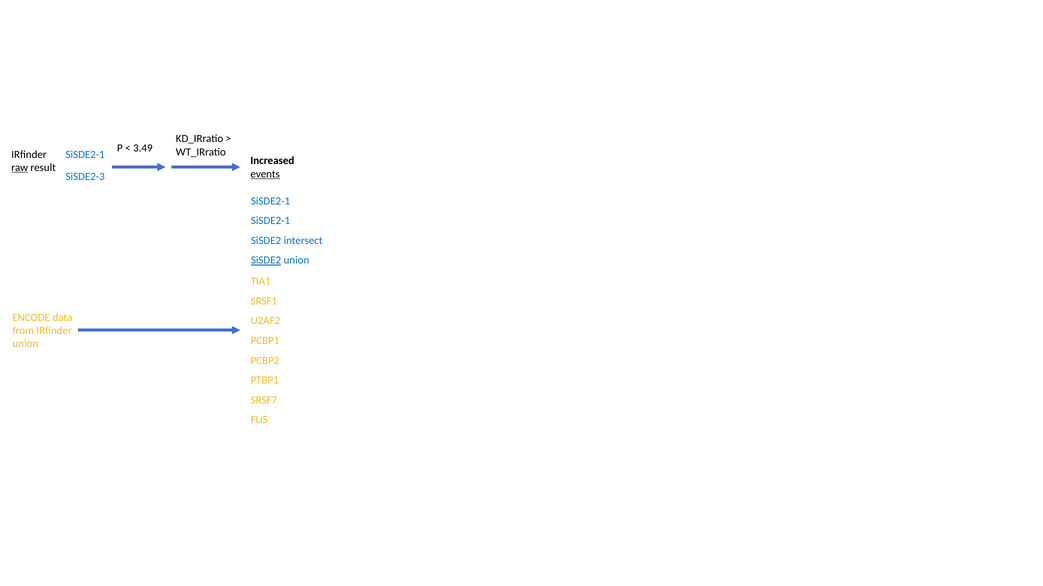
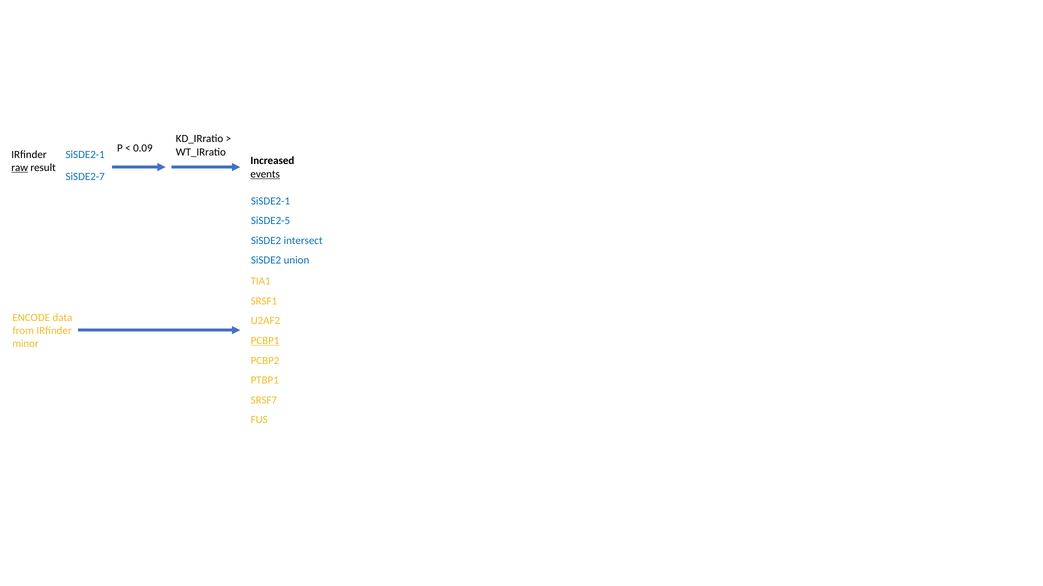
3.49: 3.49 -> 0.09 (143, 148)
SiSDE2-3: SiSDE2-3 -> SiSDE2-7 (85, 177)
SiSDE2-1: SiSDE2-1 -> SiSDE2-5 (271, 221)
SiSDE2 underline: present -> none (266, 261)
PCBP1 underline: none -> present (265, 341)
union: union -> minor (26, 344)
